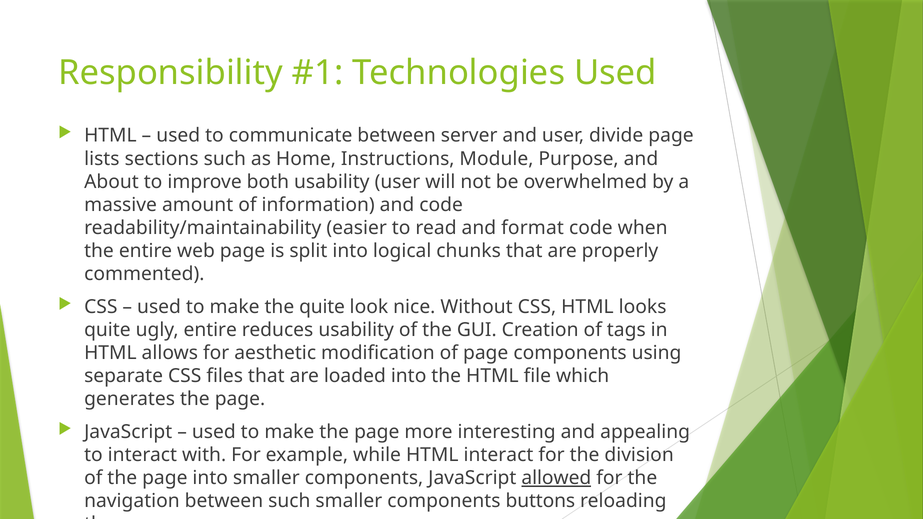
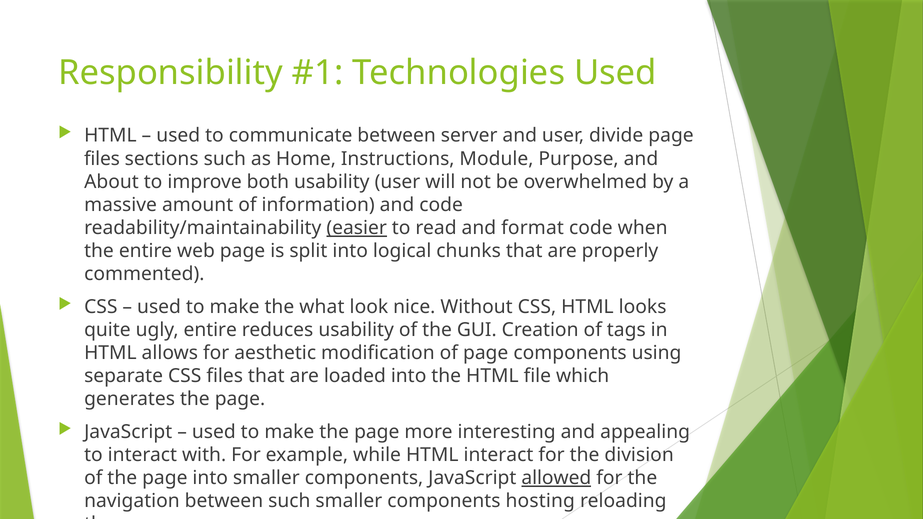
lists: lists -> files (102, 159)
easier underline: none -> present (357, 228)
the quite: quite -> what (322, 307)
buttons: buttons -> hosting (540, 501)
